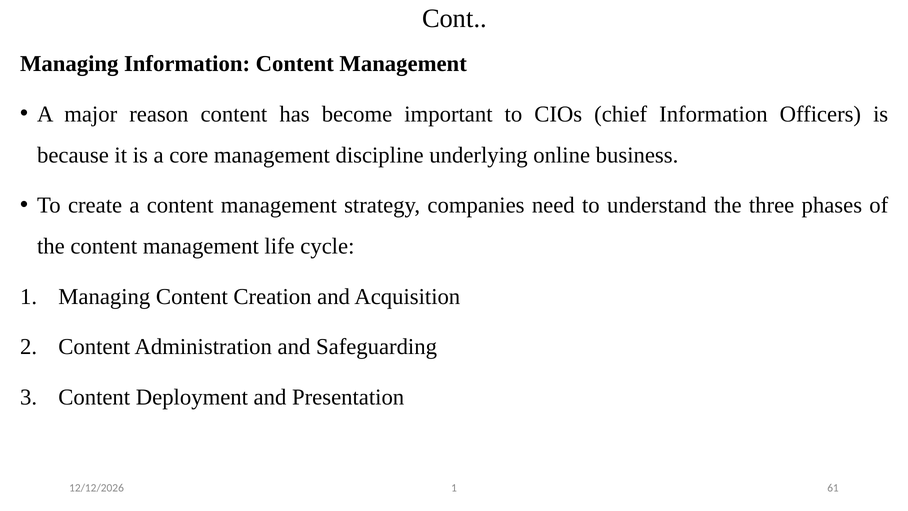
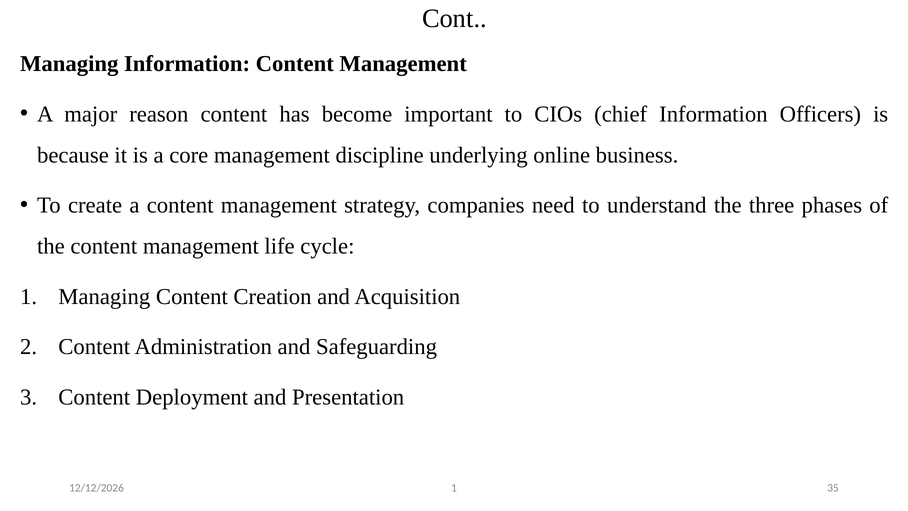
61: 61 -> 35 (833, 488)
